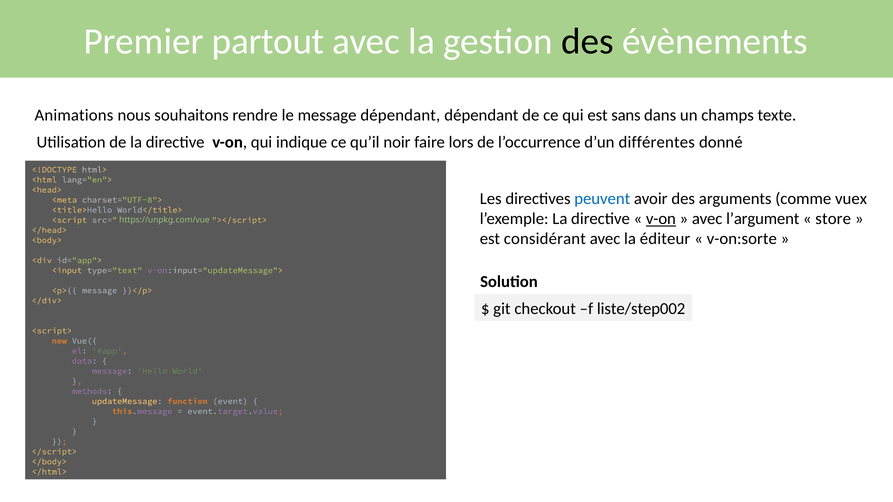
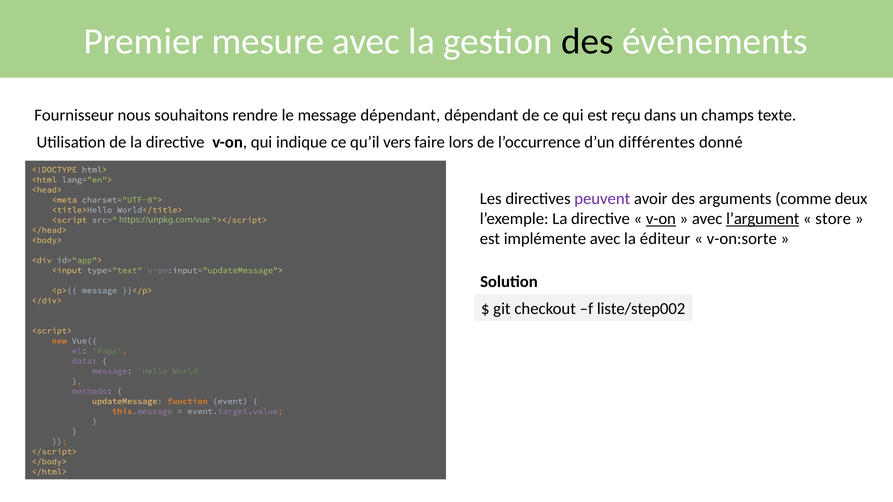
partout: partout -> mesure (268, 42)
Animations: Animations -> Fournisseur (74, 115)
sans: sans -> reçu (626, 115)
noir: noir -> vers (397, 143)
peuvent colour: blue -> purple (602, 199)
vuex: vuex -> deux (851, 199)
l’argument underline: none -> present (763, 219)
considérant: considérant -> implémente (545, 239)
